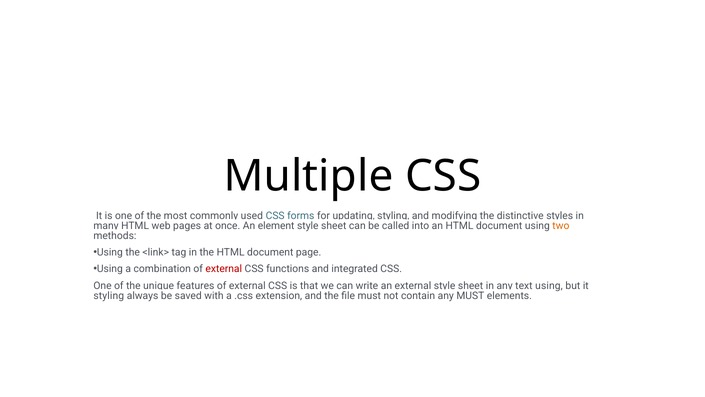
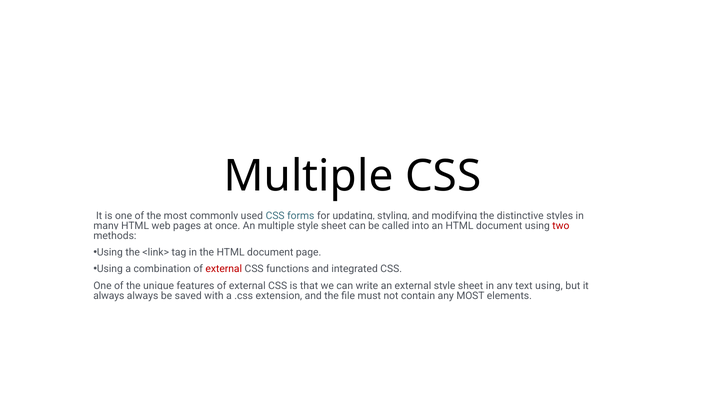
An element: element -> multiple (276, 226)
two colour: orange -> red (561, 226)
styling: styling -> always (109, 295)
any MUST: MUST -> MOST (470, 295)
